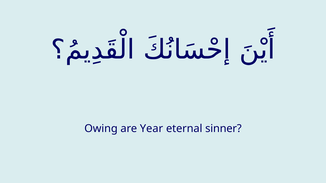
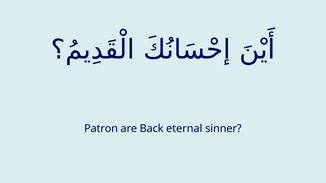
Owing: Owing -> Patron (101, 129)
Year: Year -> Back (152, 129)
